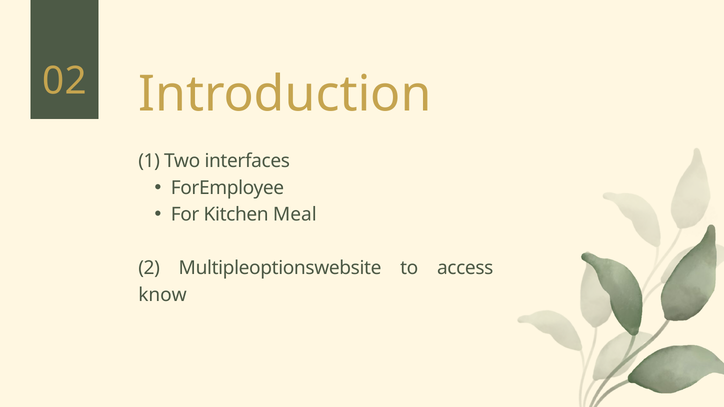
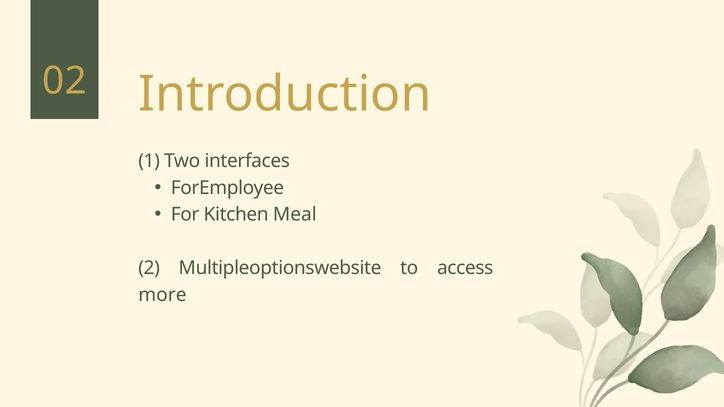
know: know -> more (162, 295)
